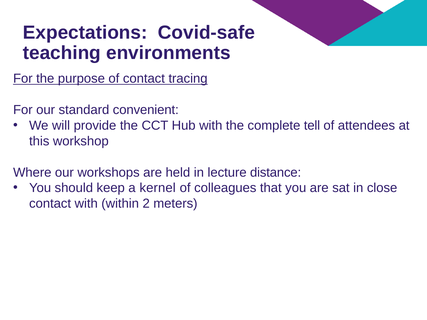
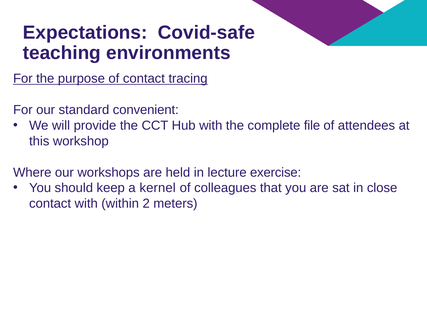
tell: tell -> file (312, 126)
distance: distance -> exercise (276, 173)
